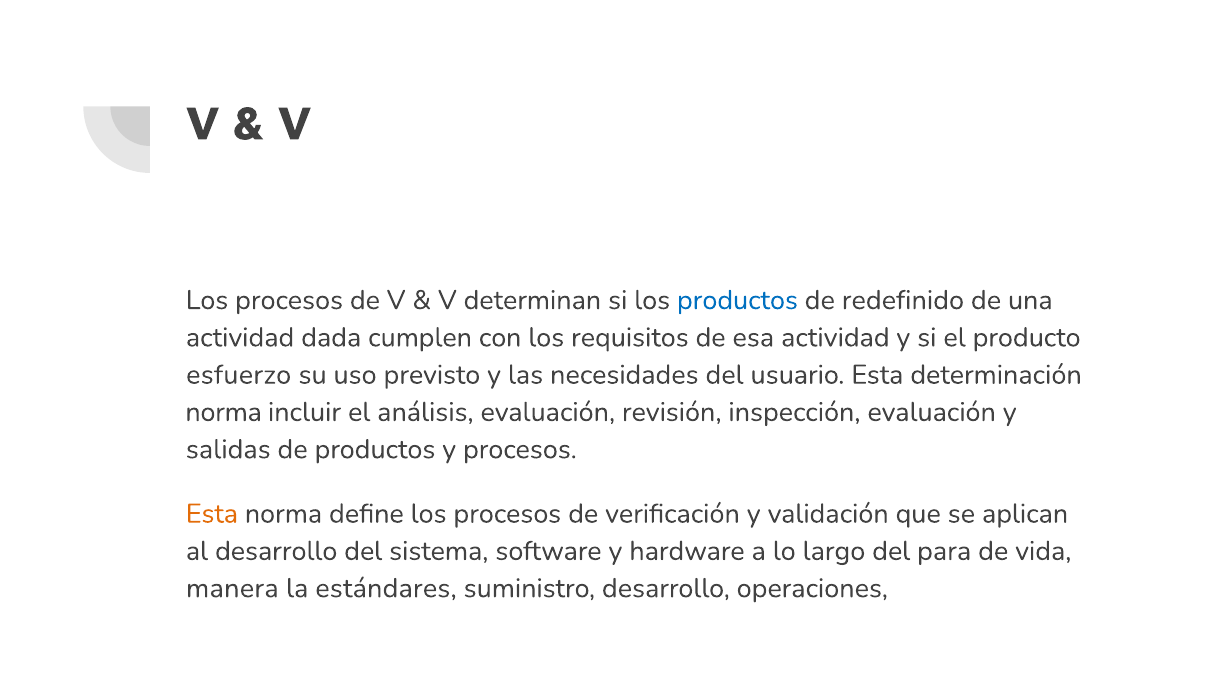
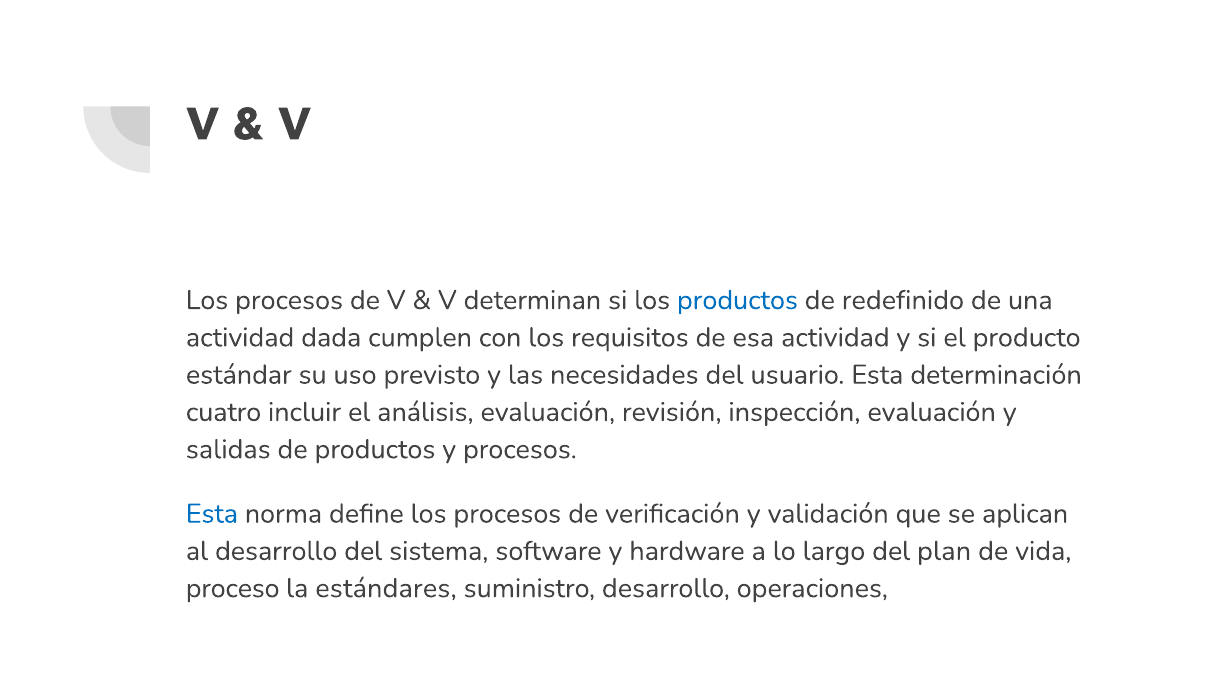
esfuerzo: esfuerzo -> estándar (239, 375)
norma: norma -> cuatro (224, 412)
Esta colour: orange -> blue (212, 514)
para: para -> plan (944, 551)
manera: manera -> proceso (233, 588)
